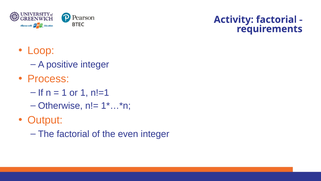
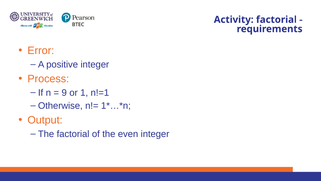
Loop: Loop -> Error (41, 51)
1: 1 -> 9 (64, 92)
